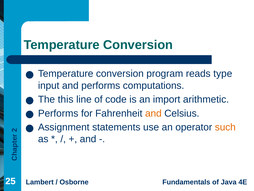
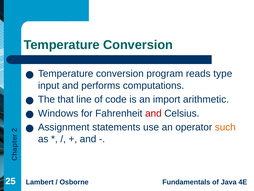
this: this -> that (66, 99)
Performs: Performs -> Windows (58, 113)
and colour: orange -> red (153, 113)
